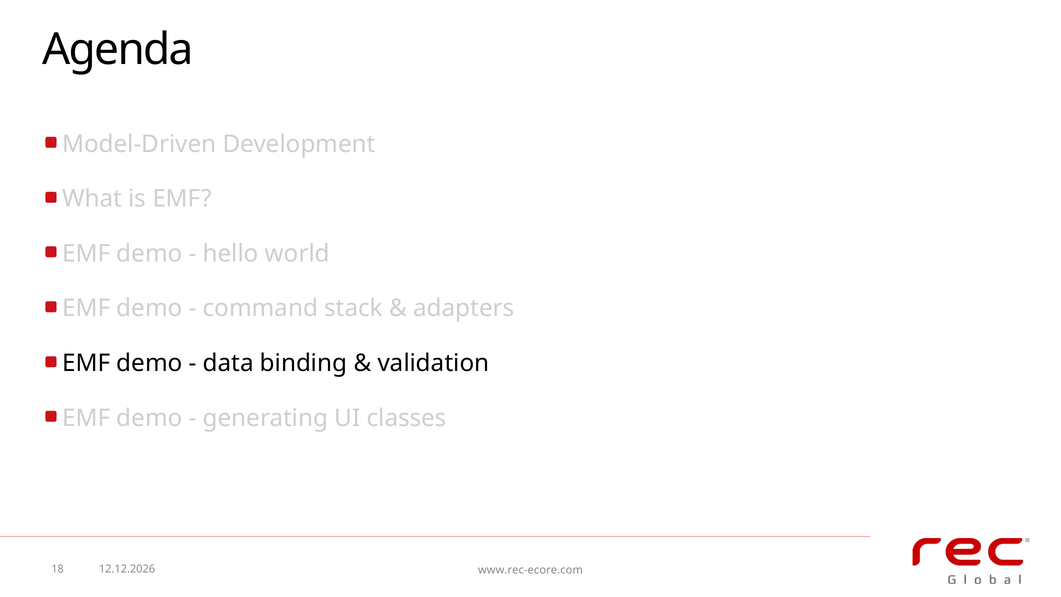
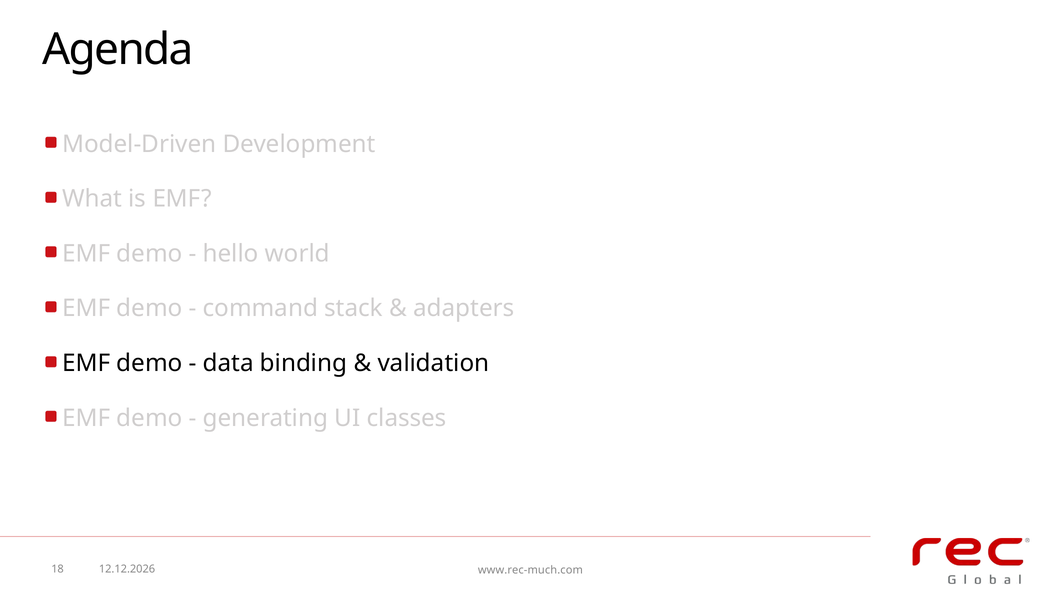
www.rec-ecore.com: www.rec-ecore.com -> www.rec-much.com (530, 570)
